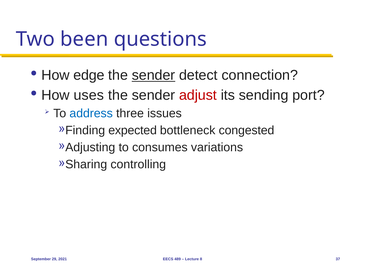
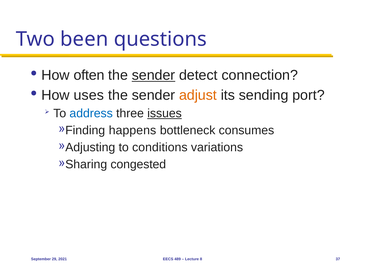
edge: edge -> often (89, 75)
adjust colour: red -> orange (198, 95)
issues underline: none -> present (165, 113)
expected: expected -> happens (132, 130)
congested: congested -> consumes (246, 130)
consumes: consumes -> conditions (160, 147)
controlling: controlling -> congested (138, 164)
